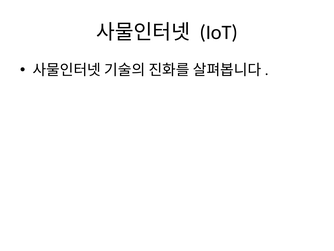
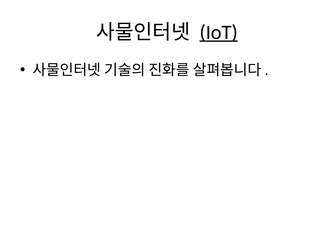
IoT underline: none -> present (219, 32)
